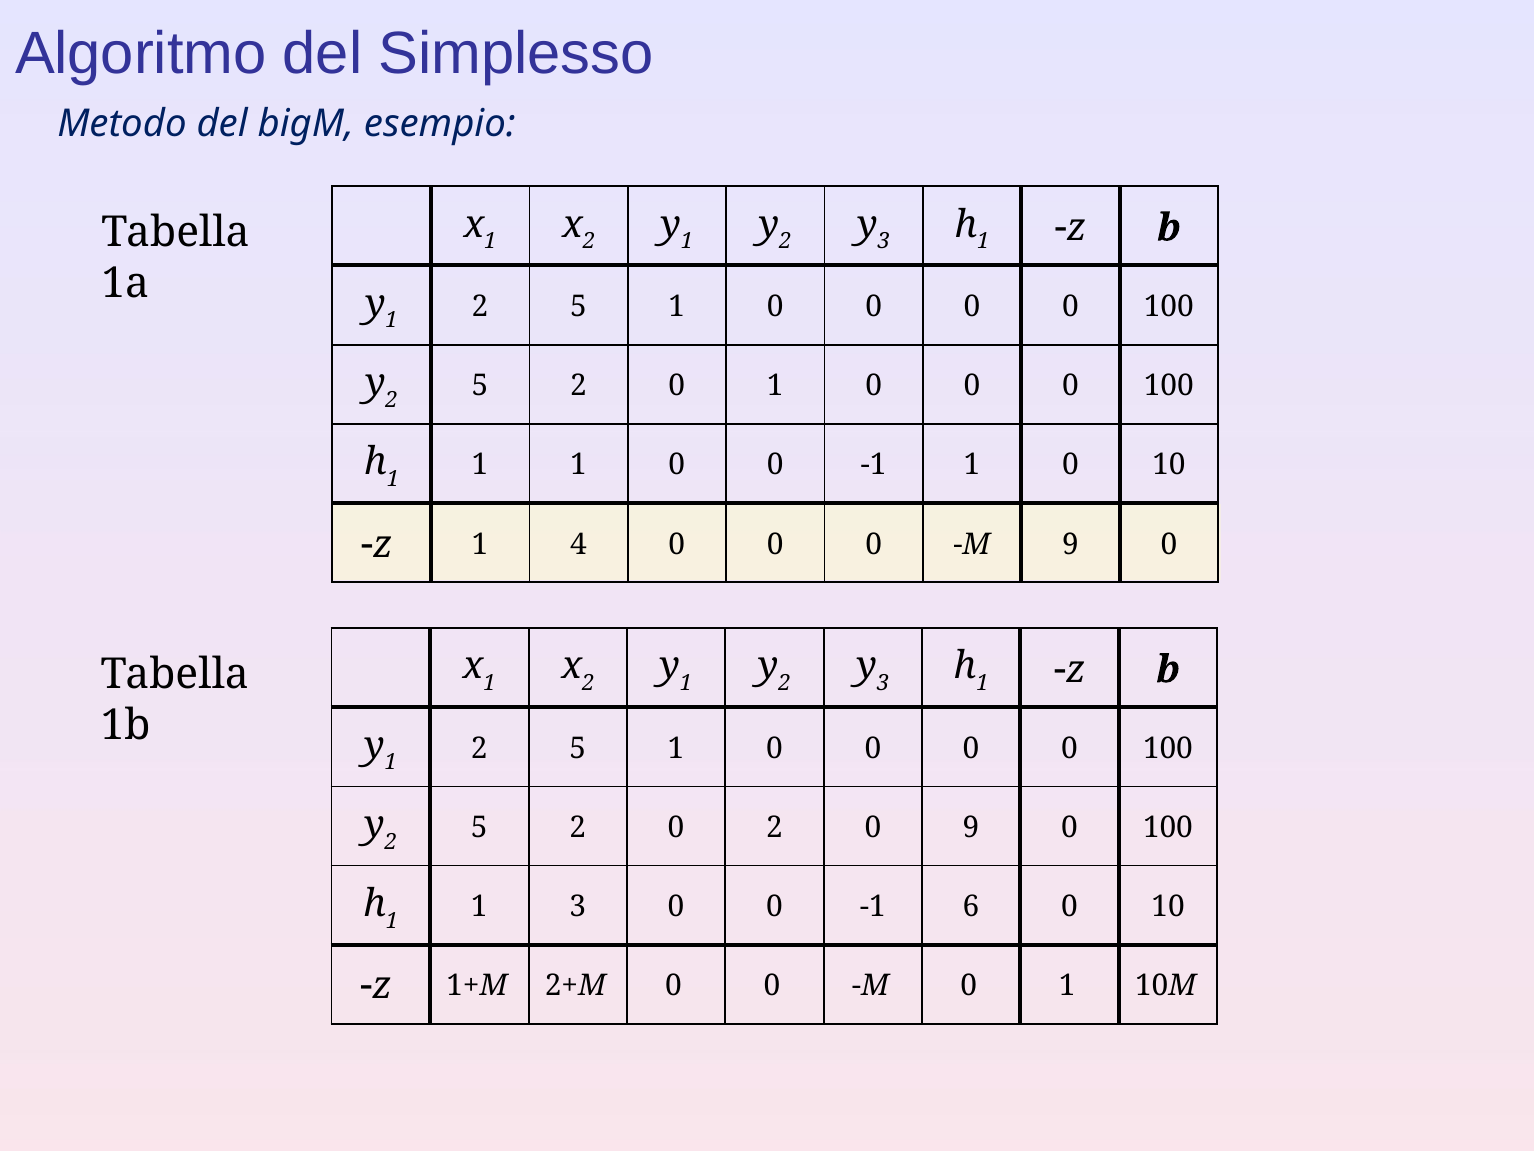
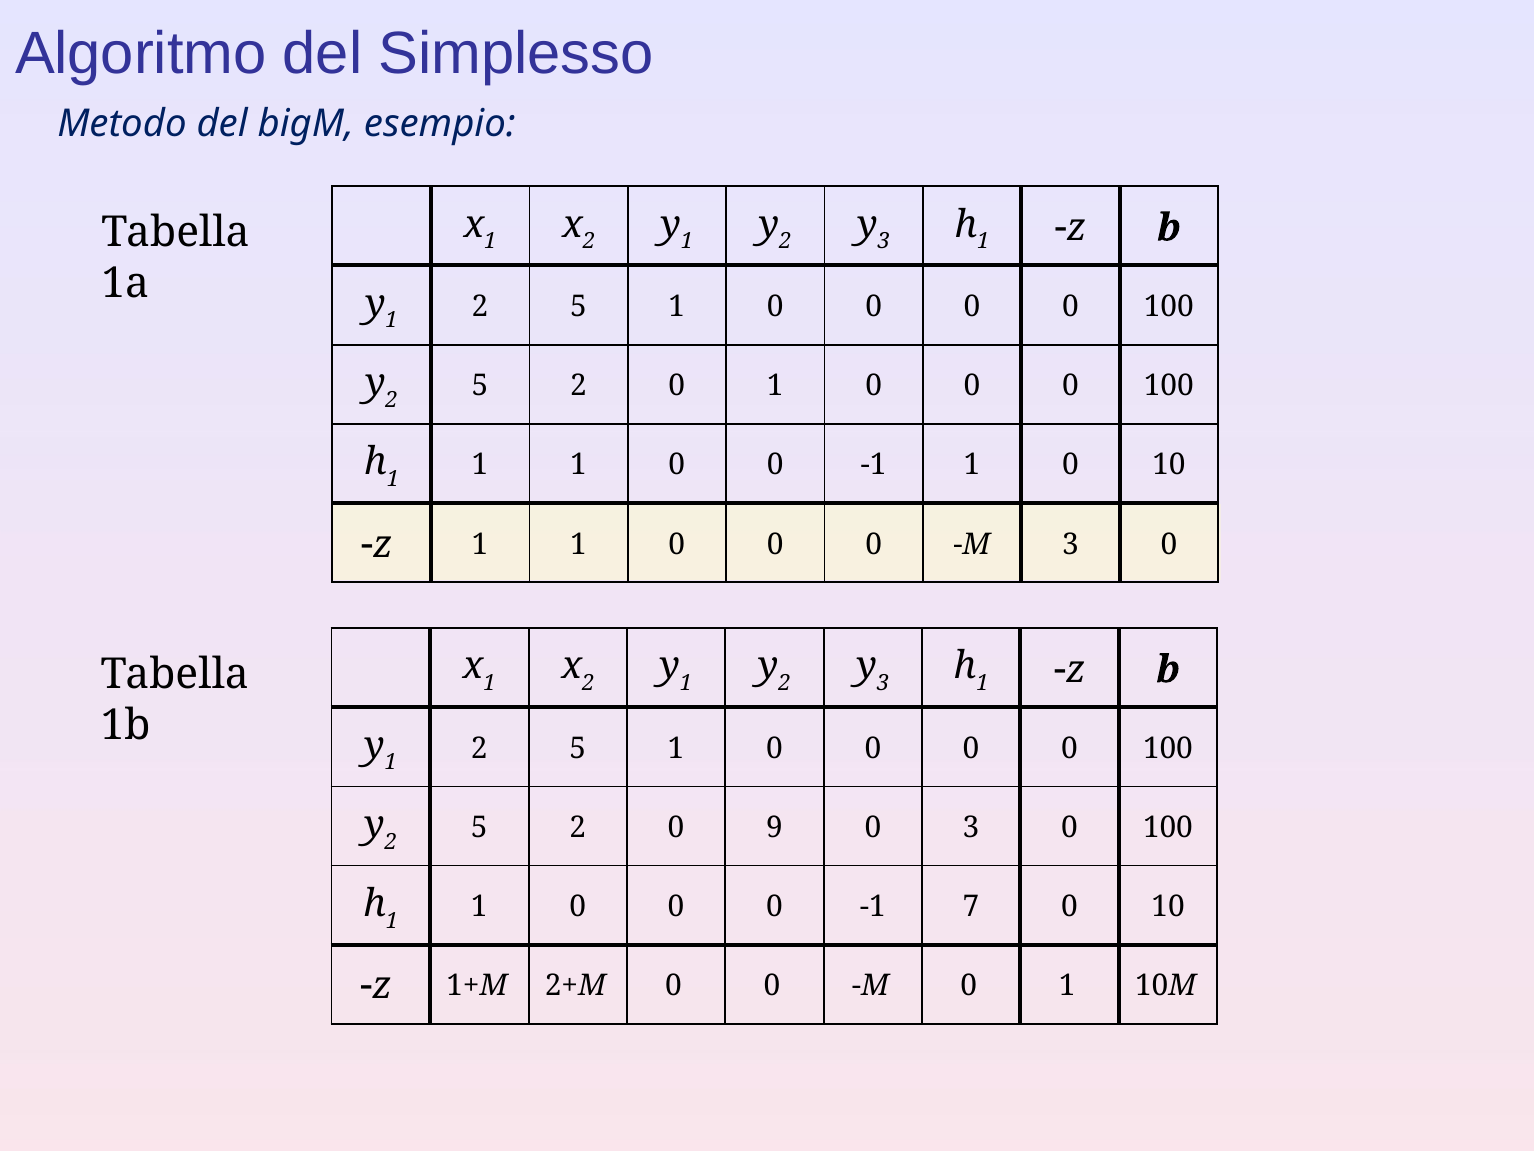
z 1 4: 4 -> 1 (579, 544)
M 9: 9 -> 3 (1070, 544)
0 2: 2 -> 9 (774, 827)
0 9: 9 -> 3 (971, 827)
3: 3 -> 0 (578, 907)
6: 6 -> 7 (971, 907)
